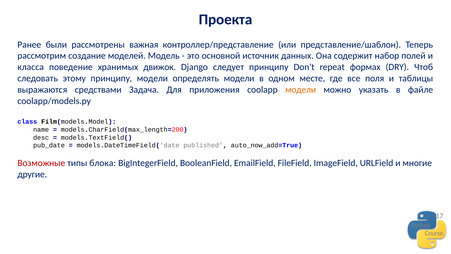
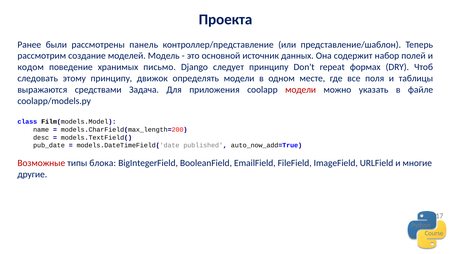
важная: важная -> панель (144, 45)
класса: класса -> кодом (31, 67)
движок: движок -> письмо (160, 67)
принципу модели: модели -> движок (152, 78)
модели colour: orange -> red (301, 90)
